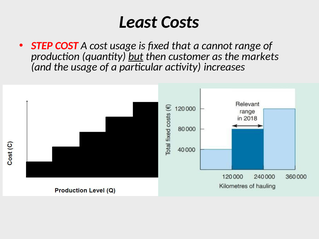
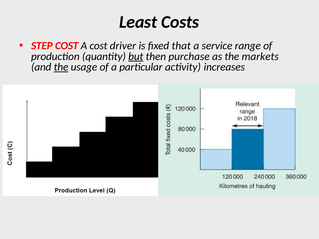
cost usage: usage -> driver (123, 46)
cannot: cannot -> service (217, 46)
customer: customer -> purchase (189, 57)
the underline: none -> present (61, 67)
